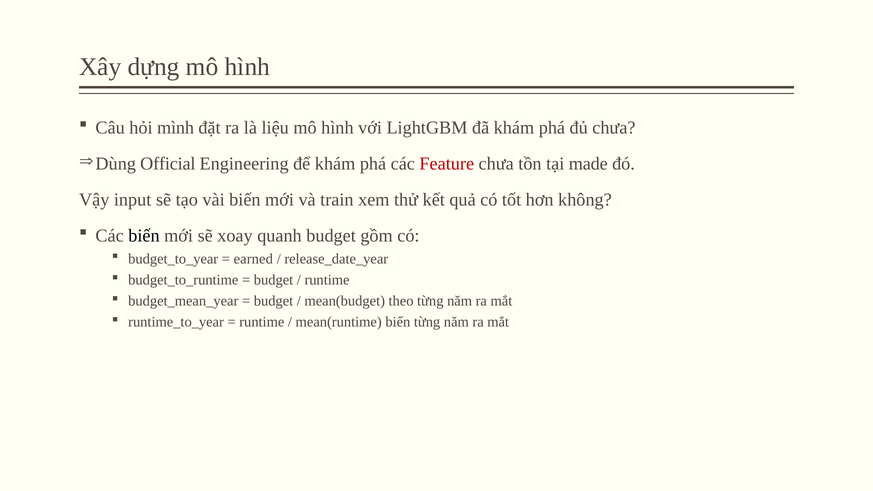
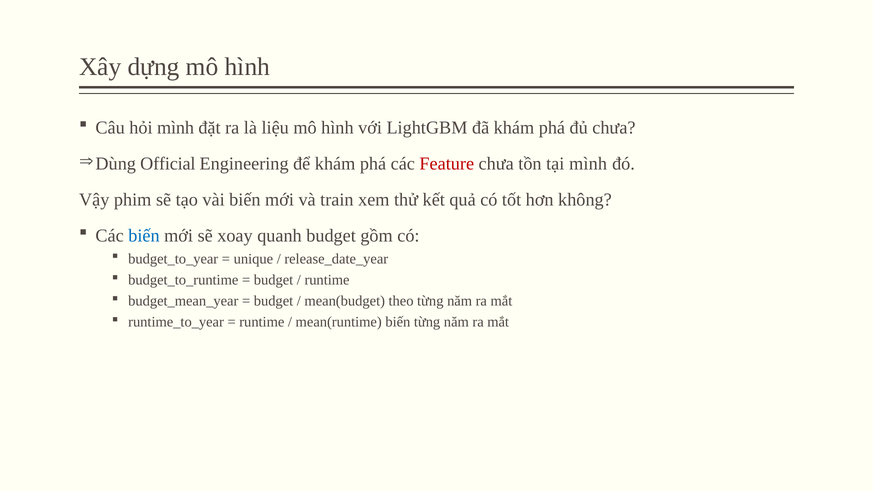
tại made: made -> mình (588, 164)
input: input -> phim (133, 200)
biến colour: black -> blue (144, 236)
earned: earned -> unique (253, 259)
